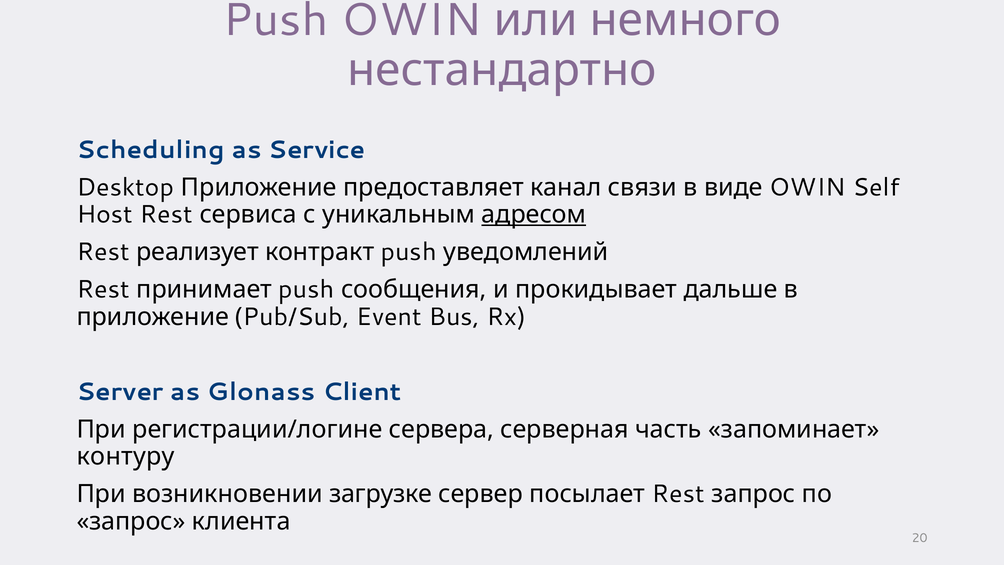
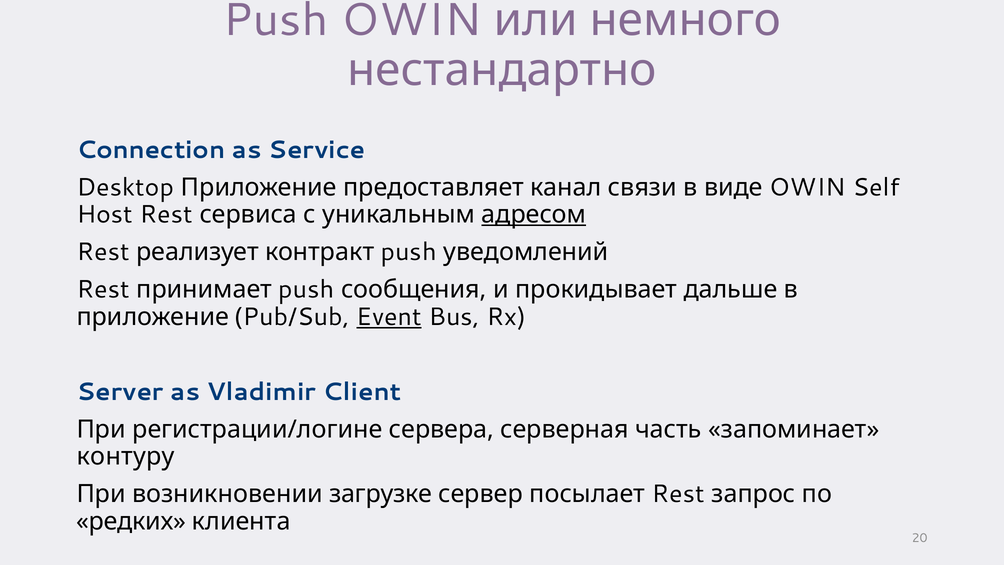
Scheduling: Scheduling -> Connection (151, 150)
Event underline: none -> present (389, 317)
Glonass: Glonass -> Vladimir (261, 392)
запрос: запрос -> редких (131, 521)
